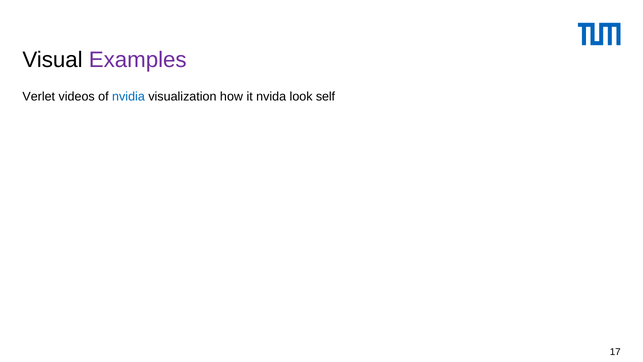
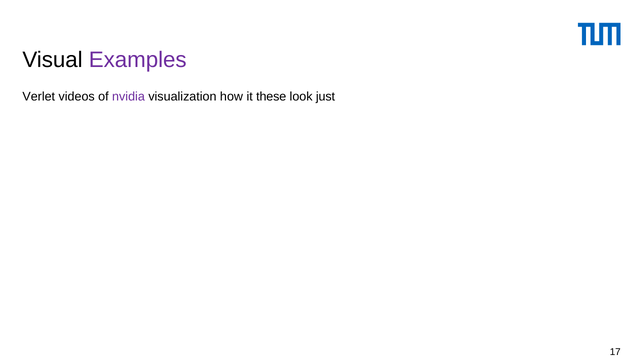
nvidia colour: blue -> purple (128, 96)
nvida: nvida -> these (271, 96)
self: self -> just (325, 96)
